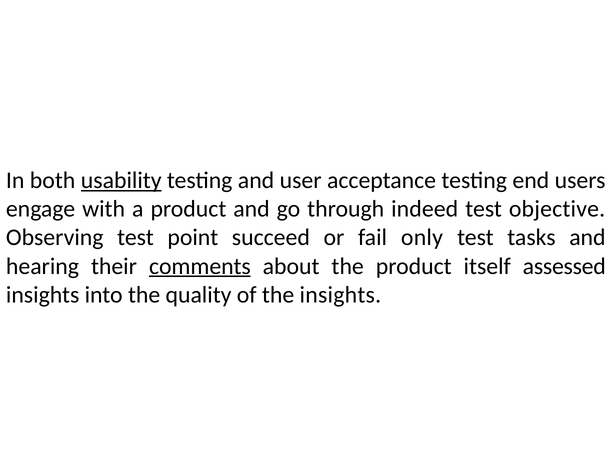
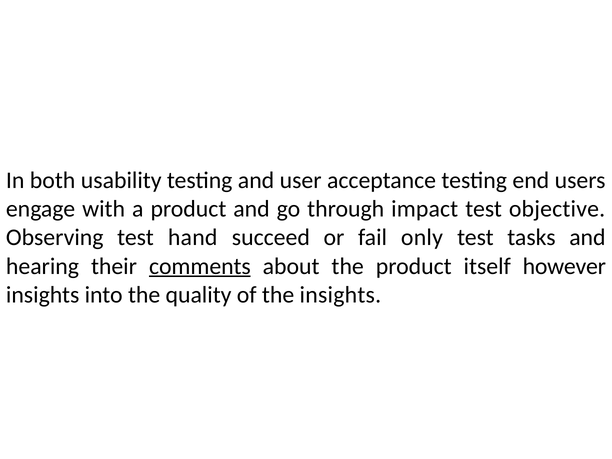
usability underline: present -> none (121, 180)
indeed: indeed -> impact (425, 209)
point: point -> hand (193, 238)
assessed: assessed -> however (564, 266)
